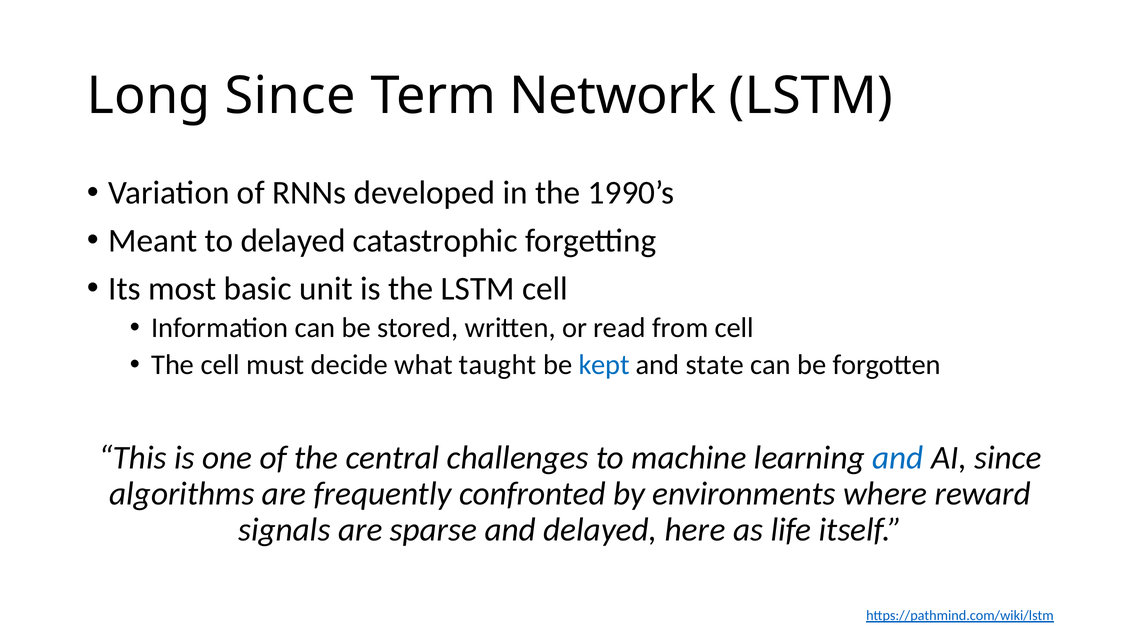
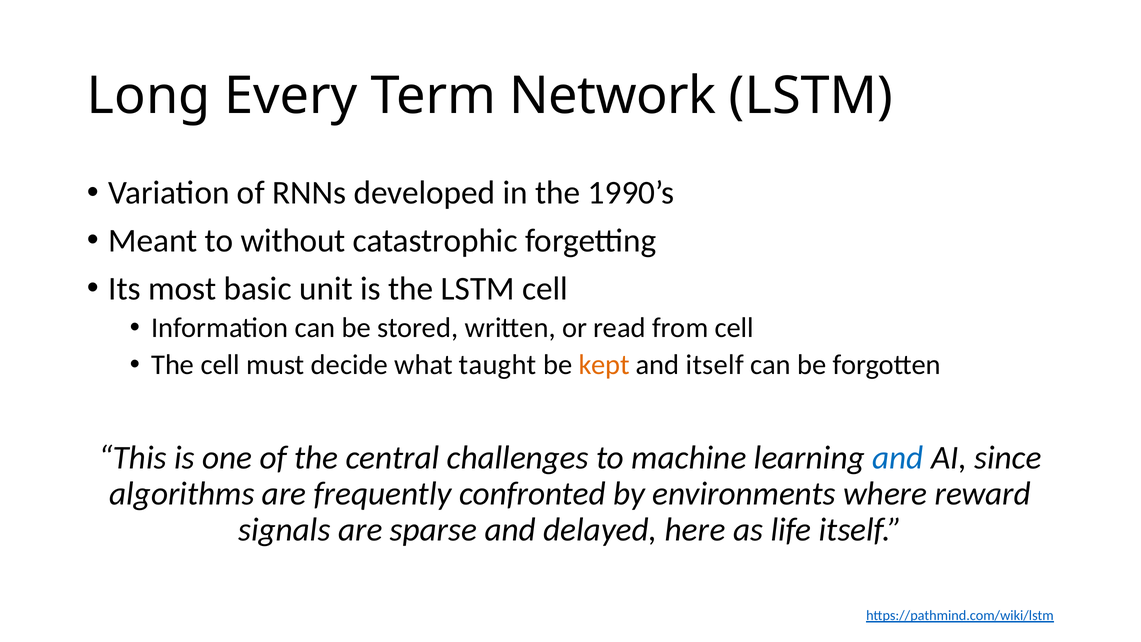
Long Since: Since -> Every (291, 96)
to delayed: delayed -> without (293, 241)
kept colour: blue -> orange (604, 365)
and state: state -> itself (715, 365)
